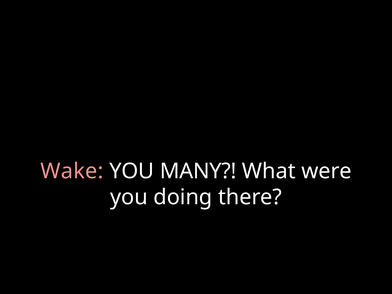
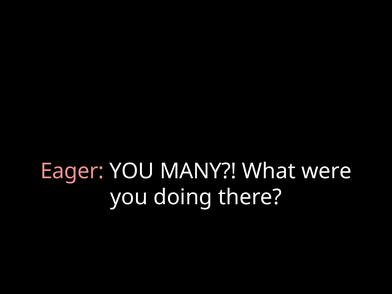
Wake: Wake -> Eager (72, 171)
